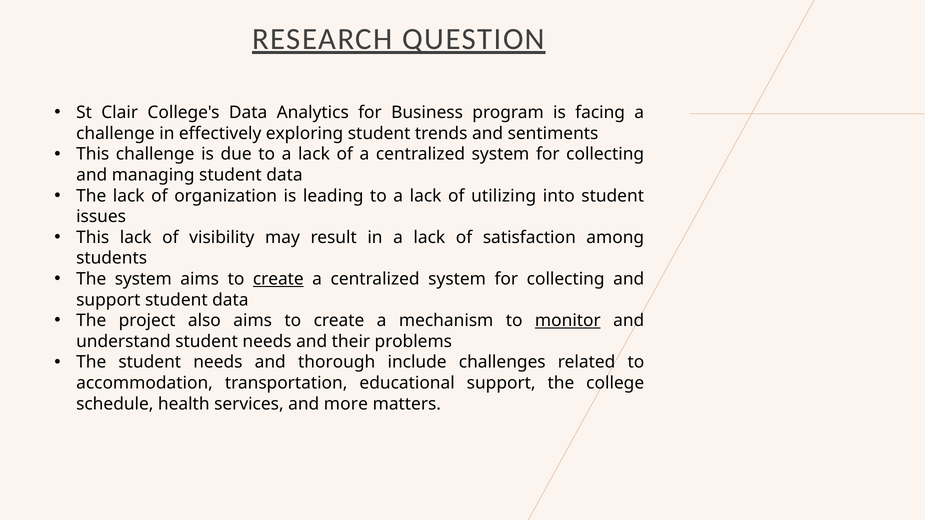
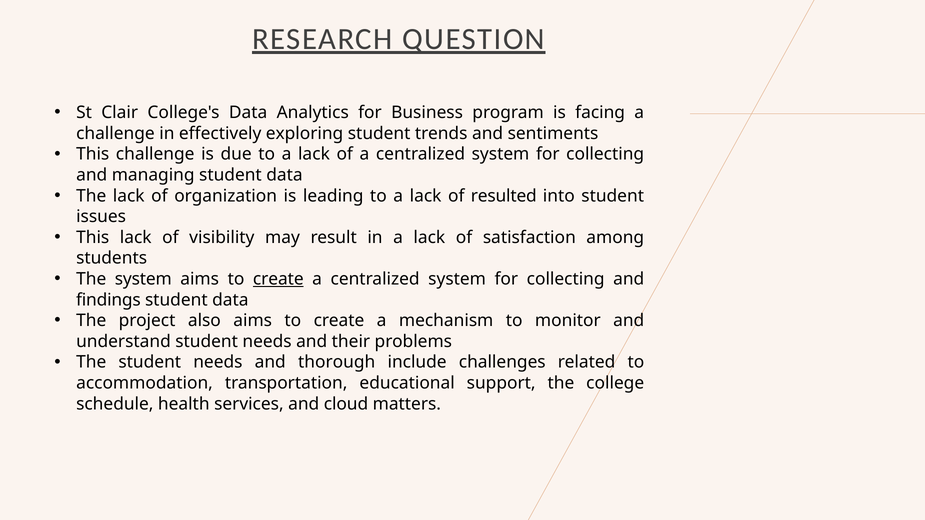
utilizing: utilizing -> resulted (504, 196)
support: support -> findings (108, 300)
monitor underline: present -> none (568, 321)
more: more -> cloud (346, 404)
